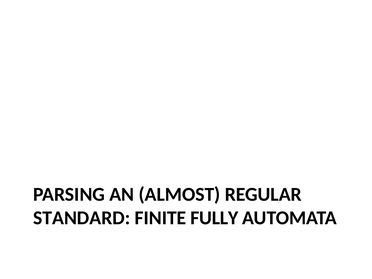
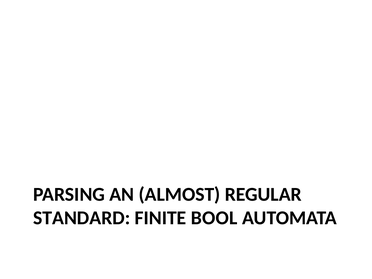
FULLY: FULLY -> BOOL (214, 218)
